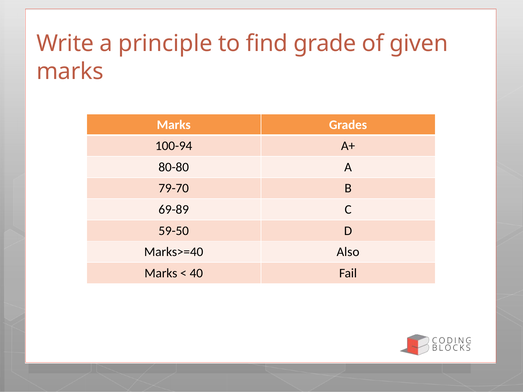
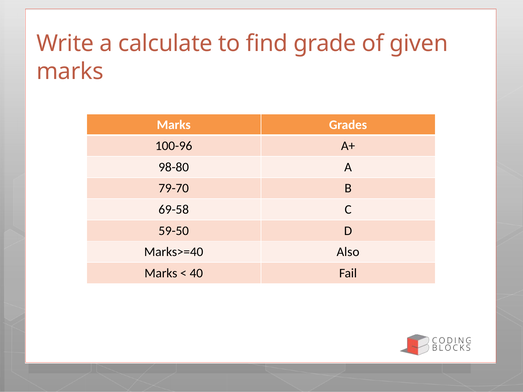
principle: principle -> calculate (165, 44)
100-94: 100-94 -> 100-96 (174, 146)
80-80: 80-80 -> 98-80 (174, 167)
69-89: 69-89 -> 69-58 (174, 210)
